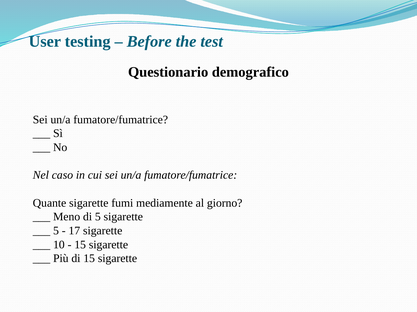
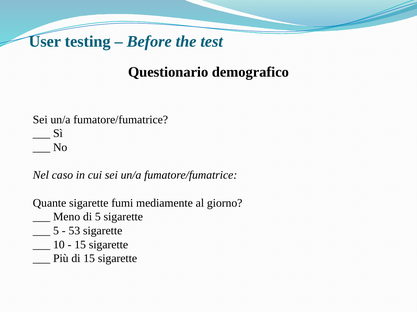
17: 17 -> 53 (74, 231)
